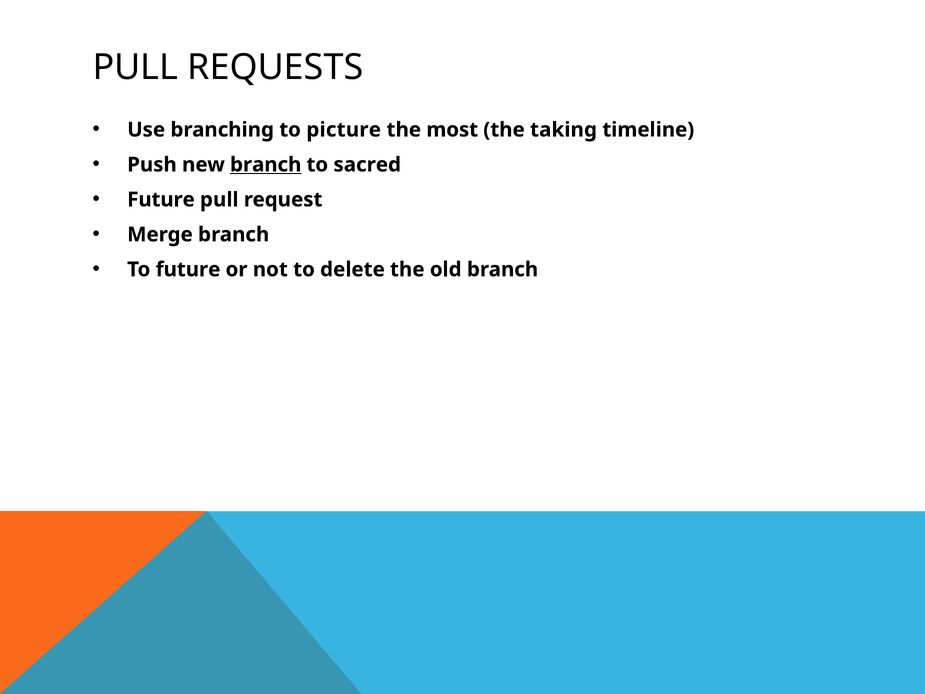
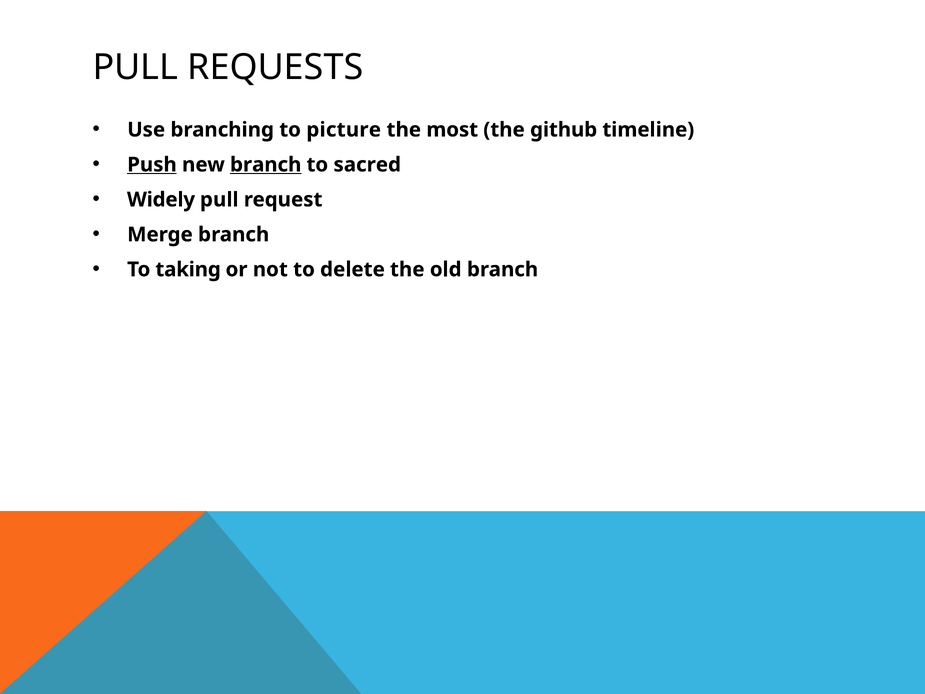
taking: taking -> github (564, 130)
Push underline: none -> present (152, 165)
Future: Future -> Widely (161, 200)
To future: future -> taking (188, 269)
